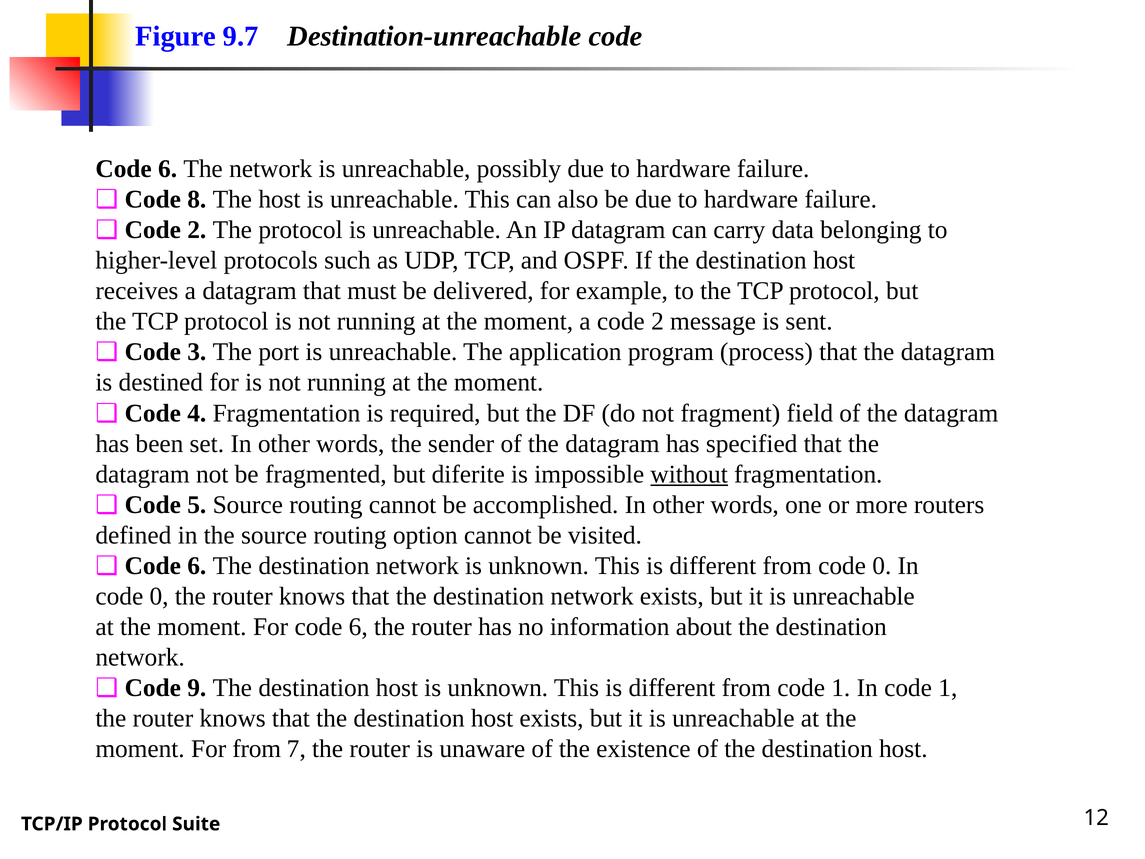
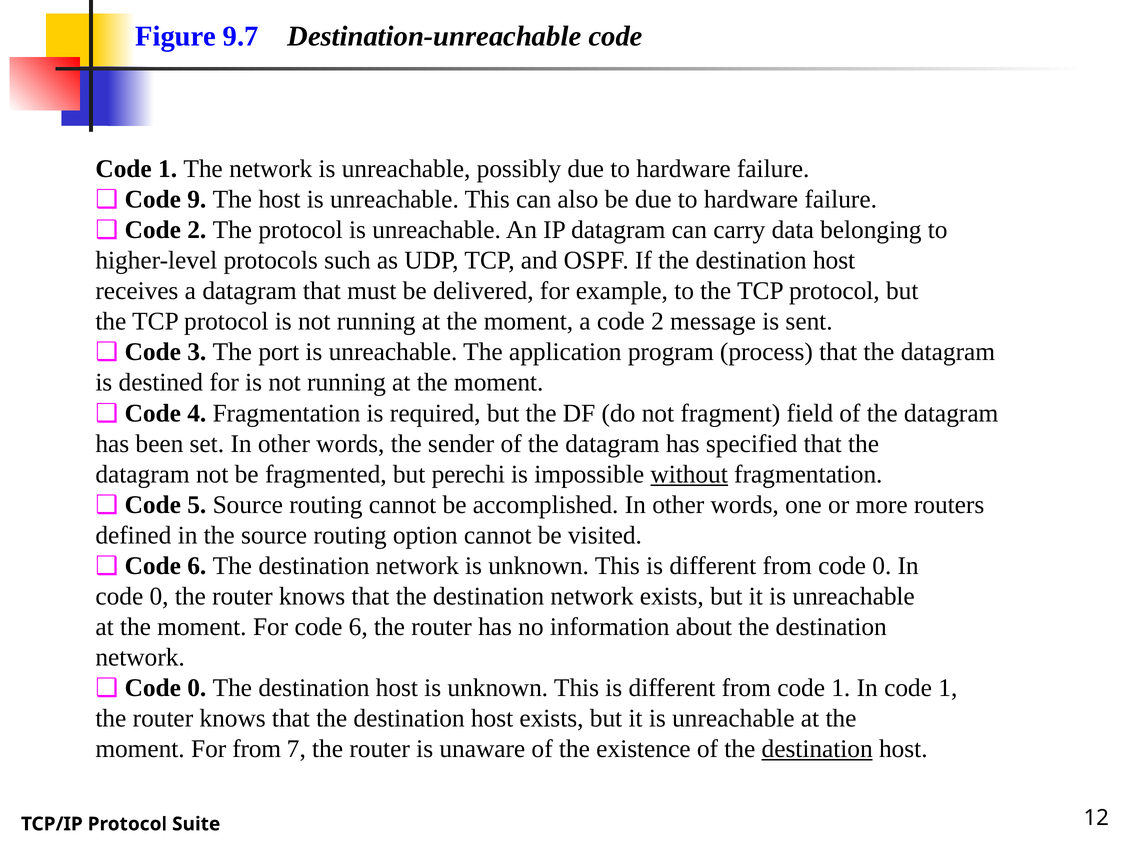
6: 6 -> 1 (168, 169)
8: 8 -> 9 (197, 199)
diferite: diferite -> perechi (468, 474)
9: 9 -> 0 (197, 688)
destination underline: none -> present (817, 749)
